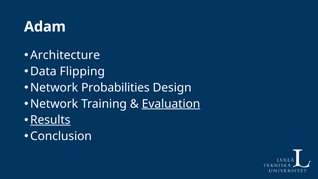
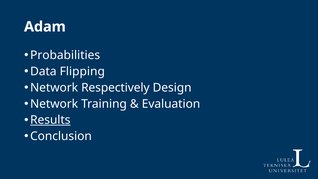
Architecture: Architecture -> Probabilities (65, 55)
Probabilities: Probabilities -> Respectively (115, 88)
Evaluation underline: present -> none (171, 104)
